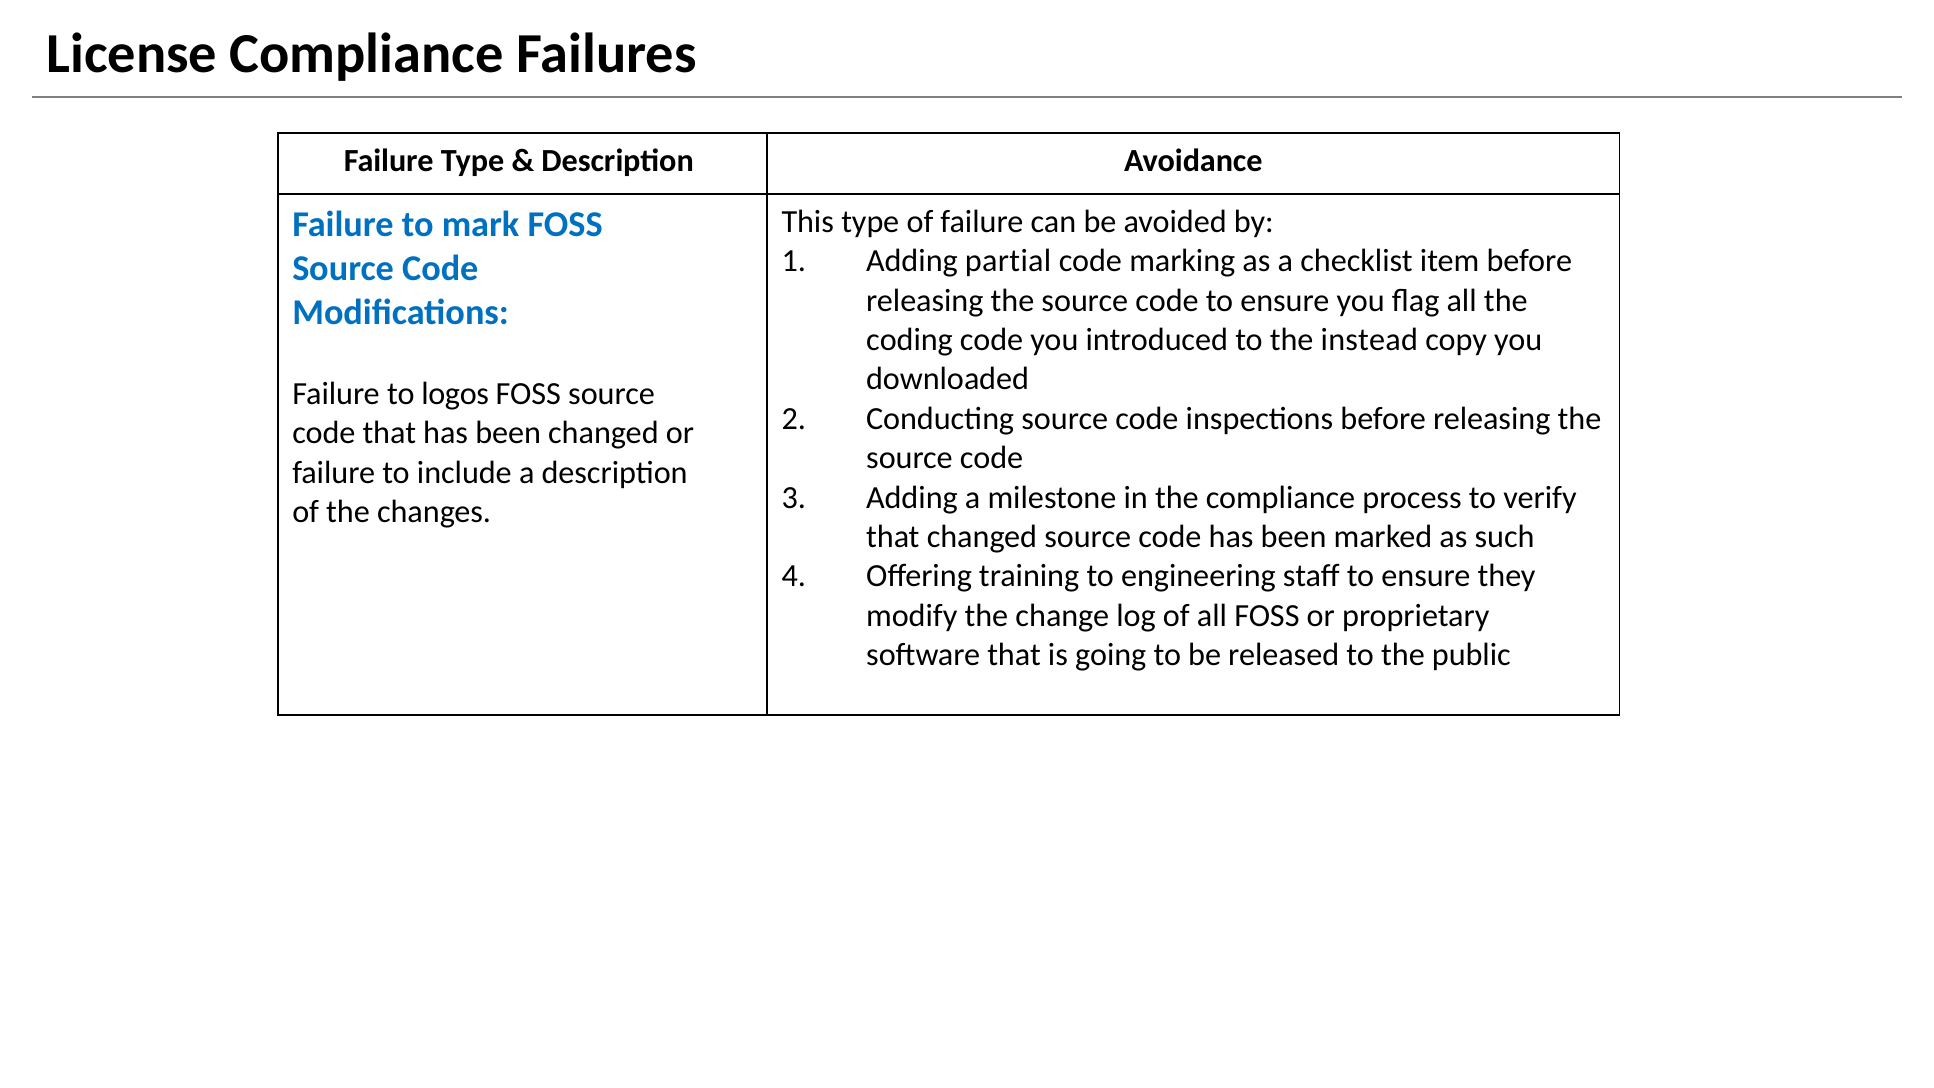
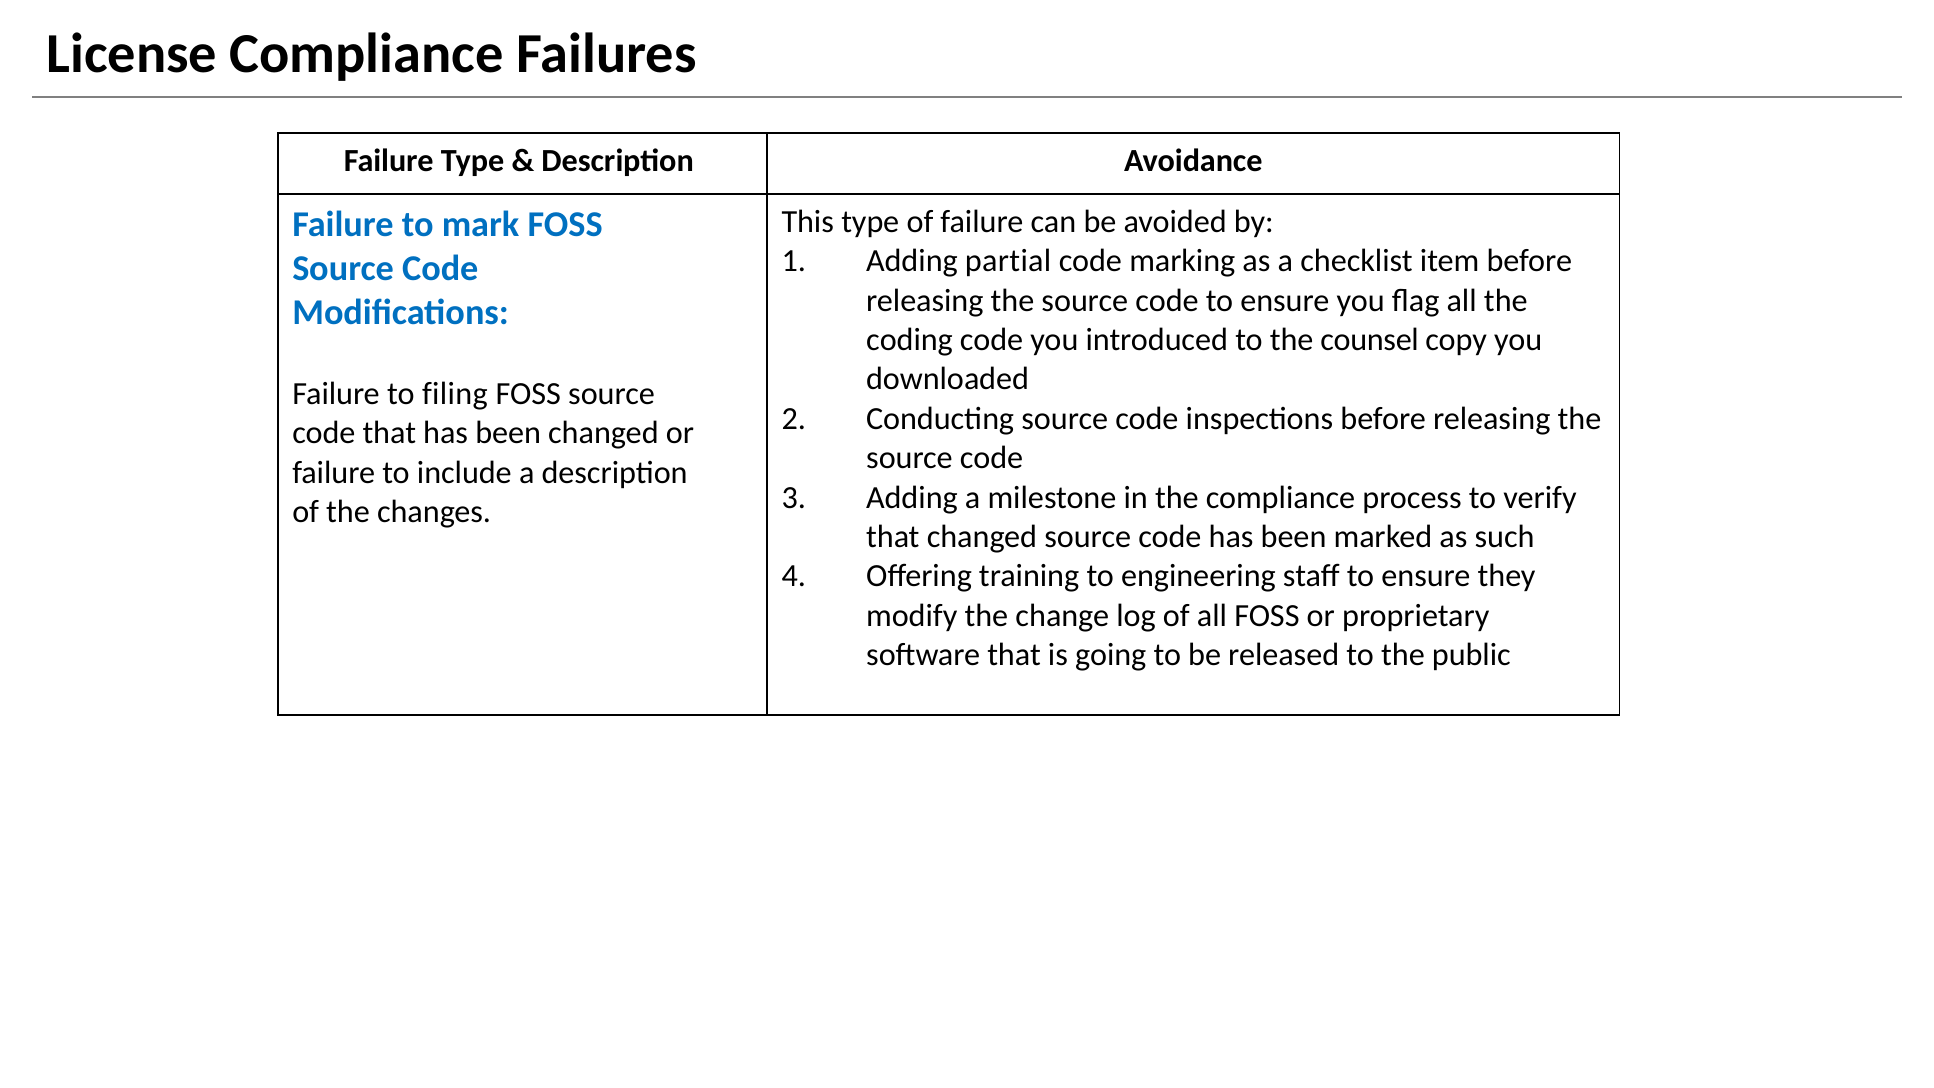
instead: instead -> counsel (1370, 340)
logos: logos -> filing (455, 394)
